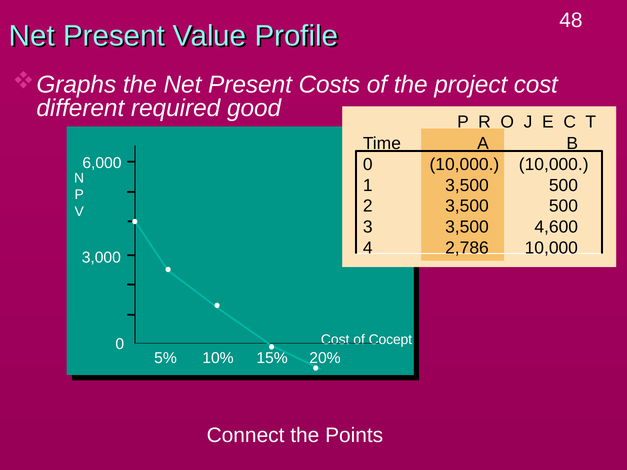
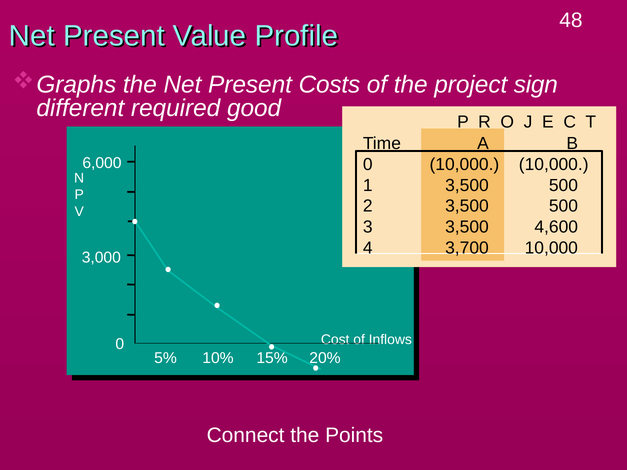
project cost: cost -> sign (536, 85)
2,786: 2,786 -> 3,700 (467, 248)
Cocept: Cocept -> Inflows (390, 340)
